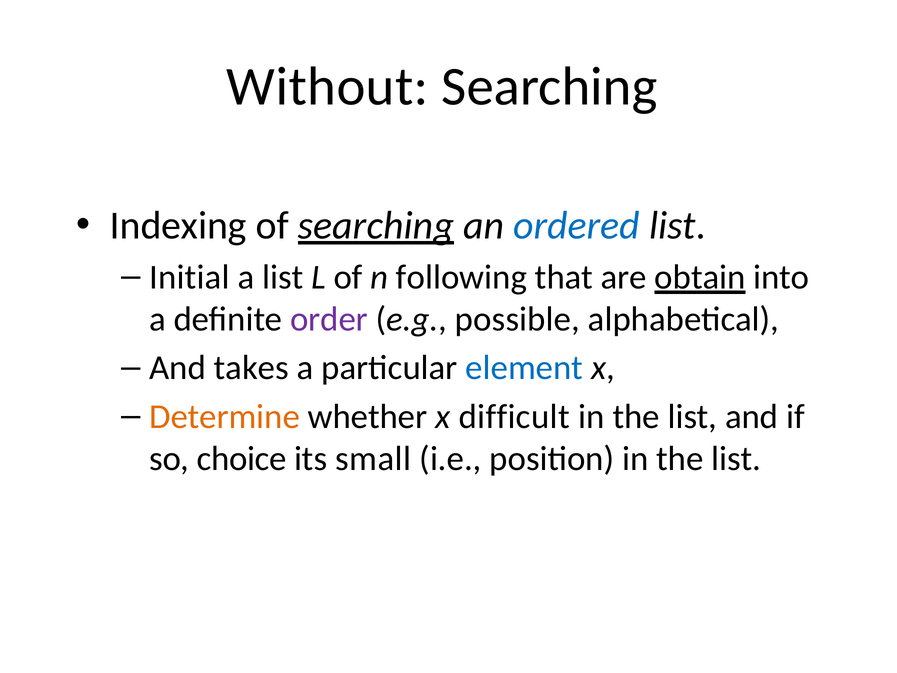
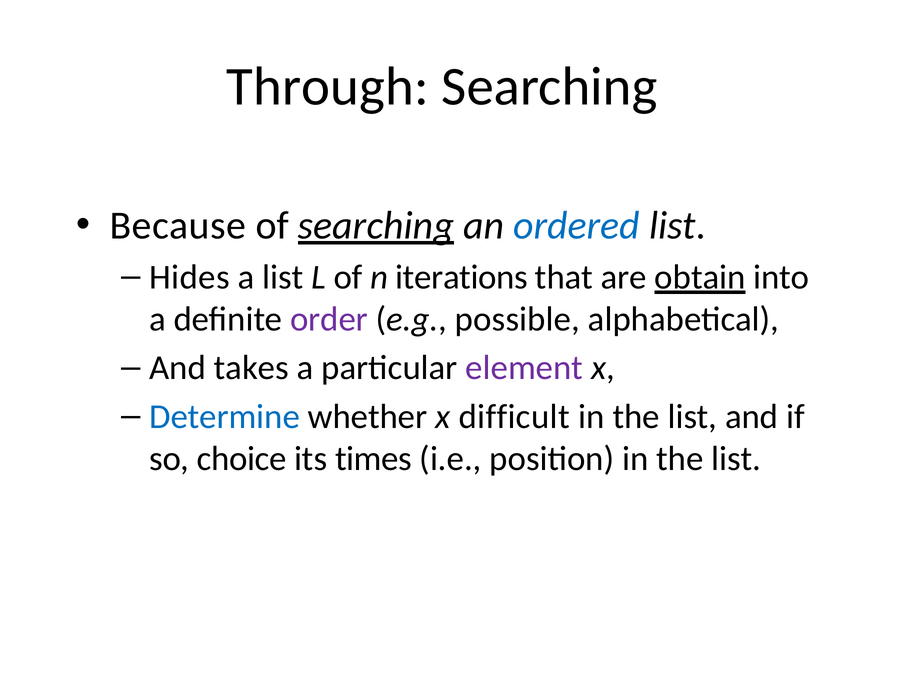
Without: Without -> Through (328, 87)
Indexing: Indexing -> Because (178, 226)
Initial: Initial -> Hides (189, 277)
following: following -> iterations (462, 277)
element colour: blue -> purple (524, 368)
Determine colour: orange -> blue (225, 417)
small: small -> times (374, 459)
